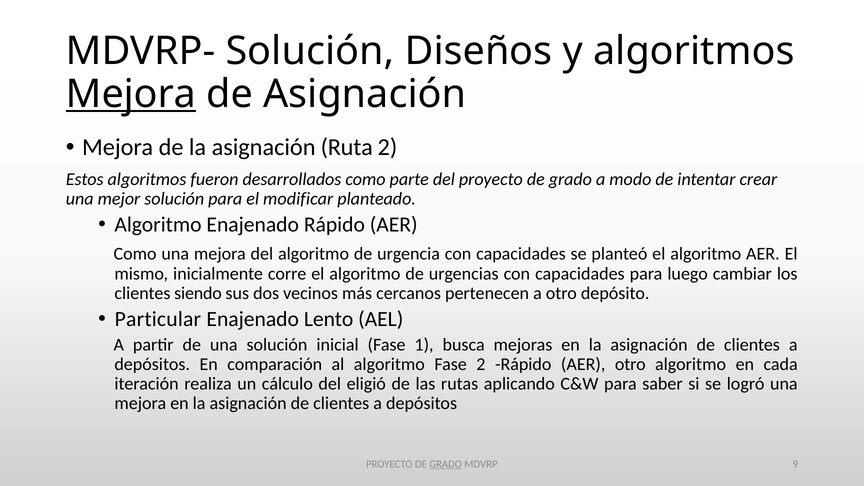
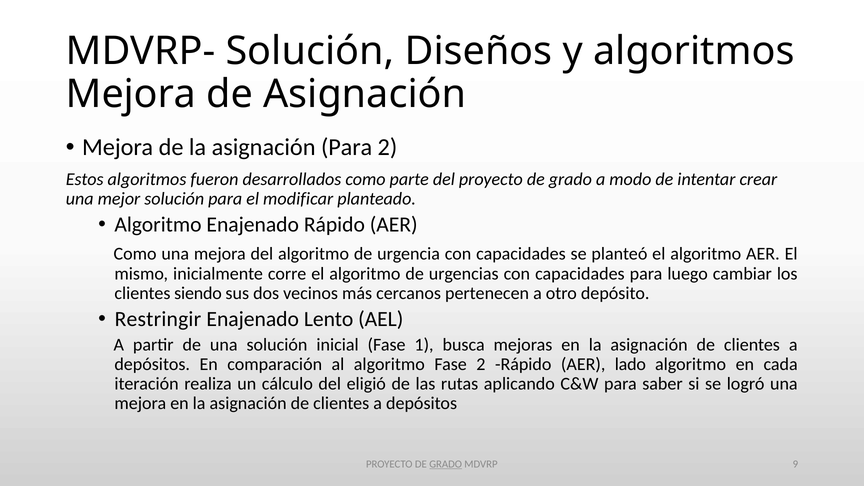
Mejora underline: present -> none (131, 94)
asignación Ruta: Ruta -> Para (347, 147)
Particular: Particular -> Restringir (158, 319)
AER otro: otro -> lado (630, 364)
